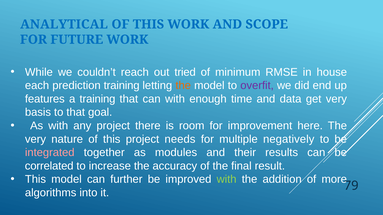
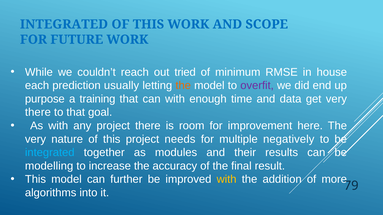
ANALYTICAL: ANALYTICAL -> INTEGRATED (64, 24)
prediction training: training -> usually (122, 86)
features: features -> purpose (45, 99)
basis: basis -> there (38, 113)
integrated colour: pink -> light blue (50, 153)
correlated: correlated -> modelling (49, 166)
with colour: light green -> yellow (227, 180)
